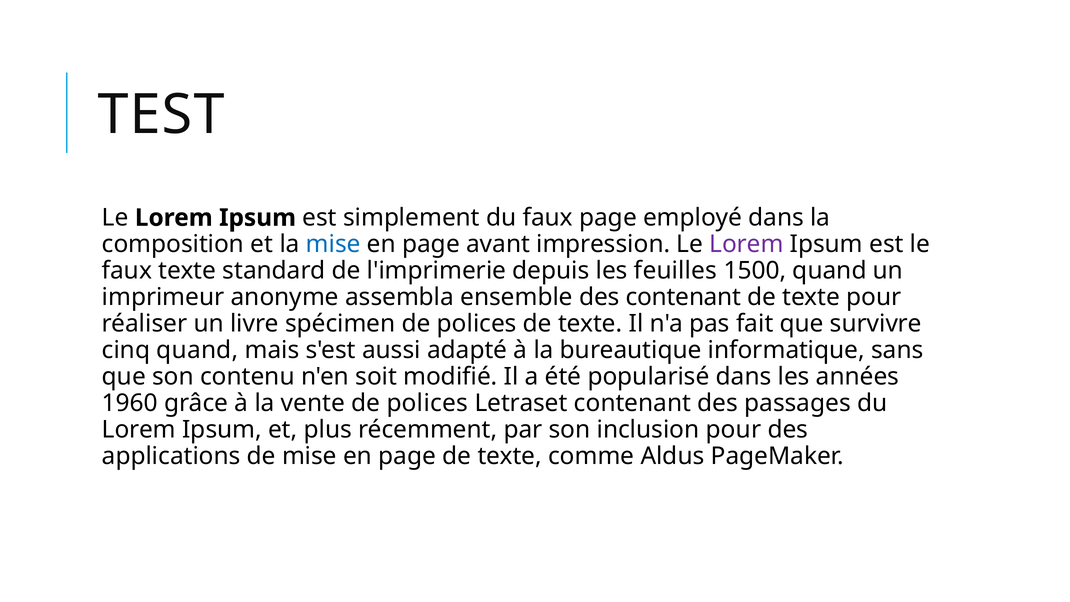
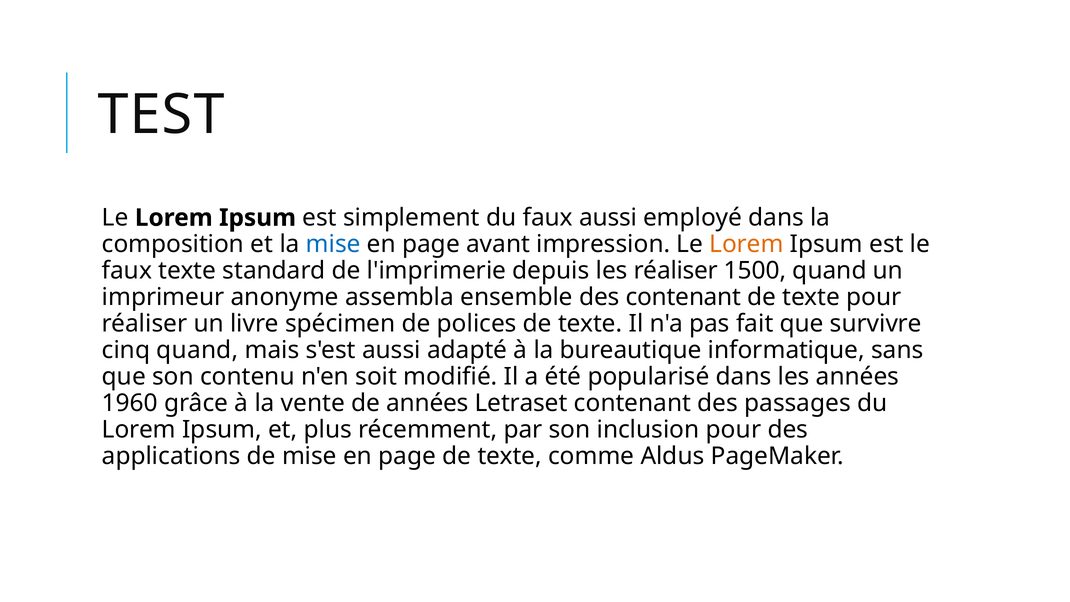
faux page: page -> aussi (608, 218)
Lorem colour: purple -> orange (747, 244)
les feuilles: feuilles -> réaliser (676, 271)
vente de polices: polices -> années (427, 403)
